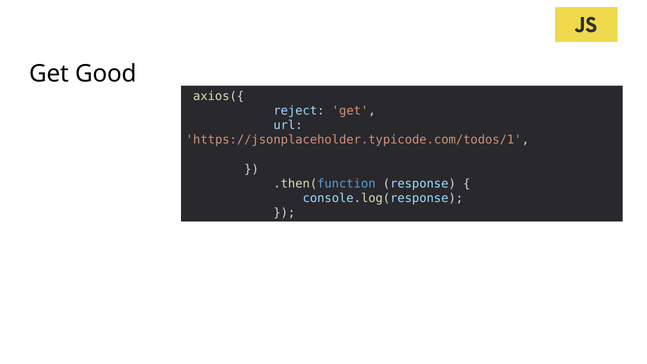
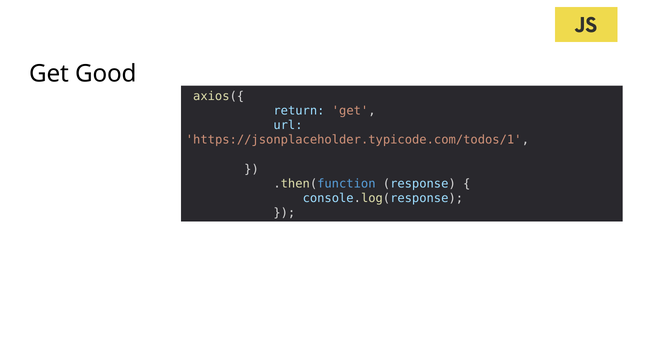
reject: reject -> return (299, 111)
